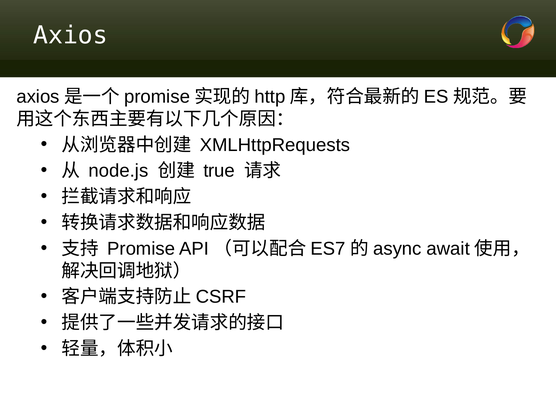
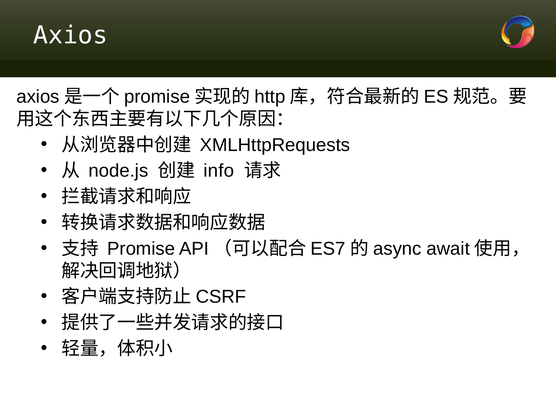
true: true -> info (219, 171)
